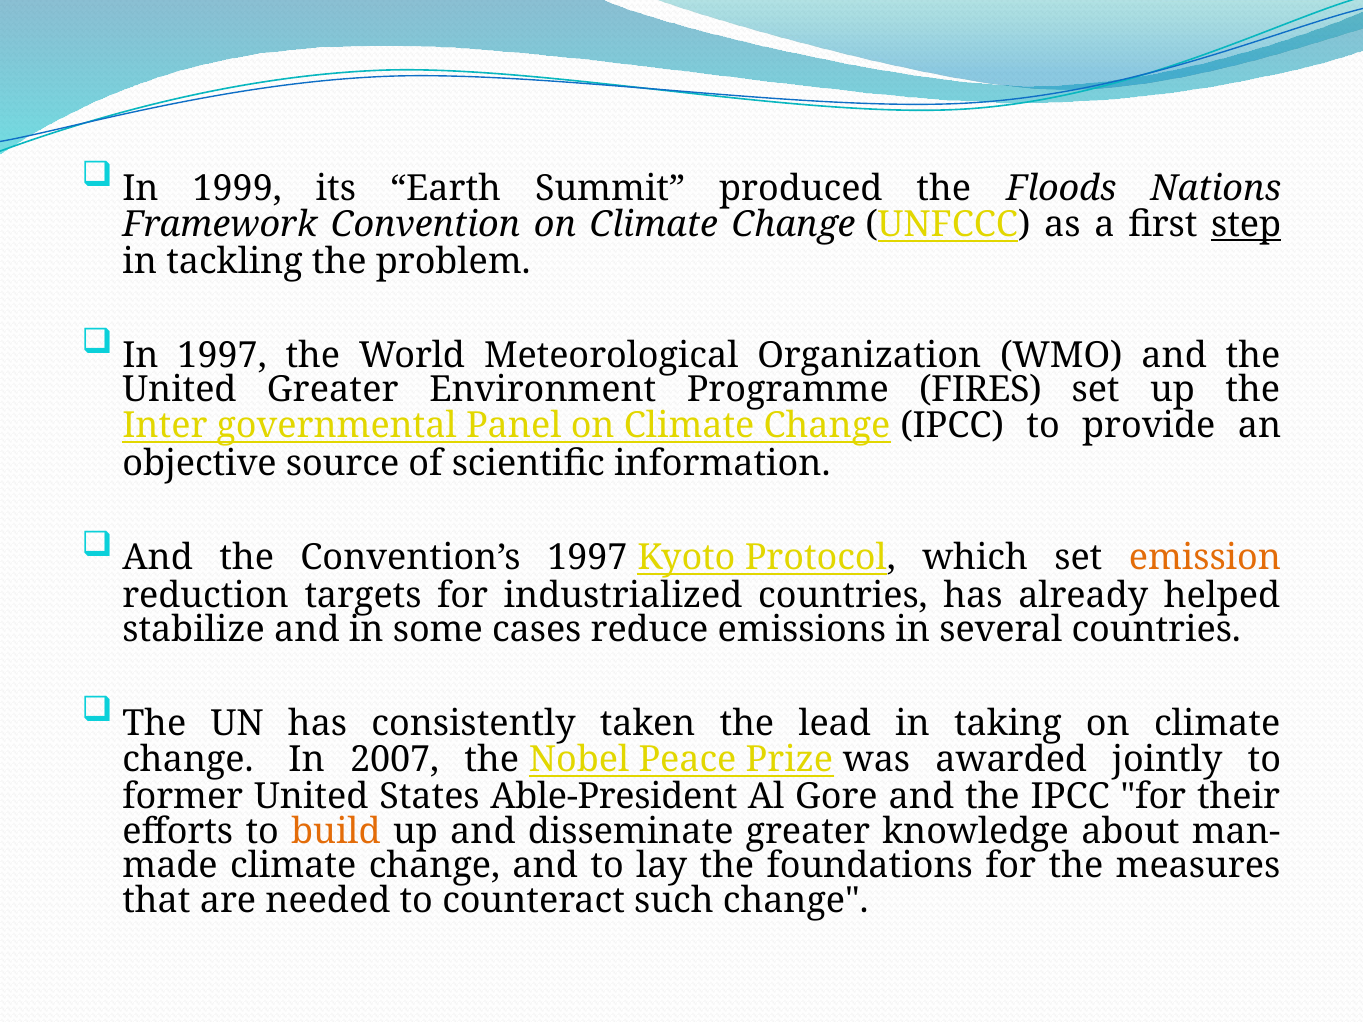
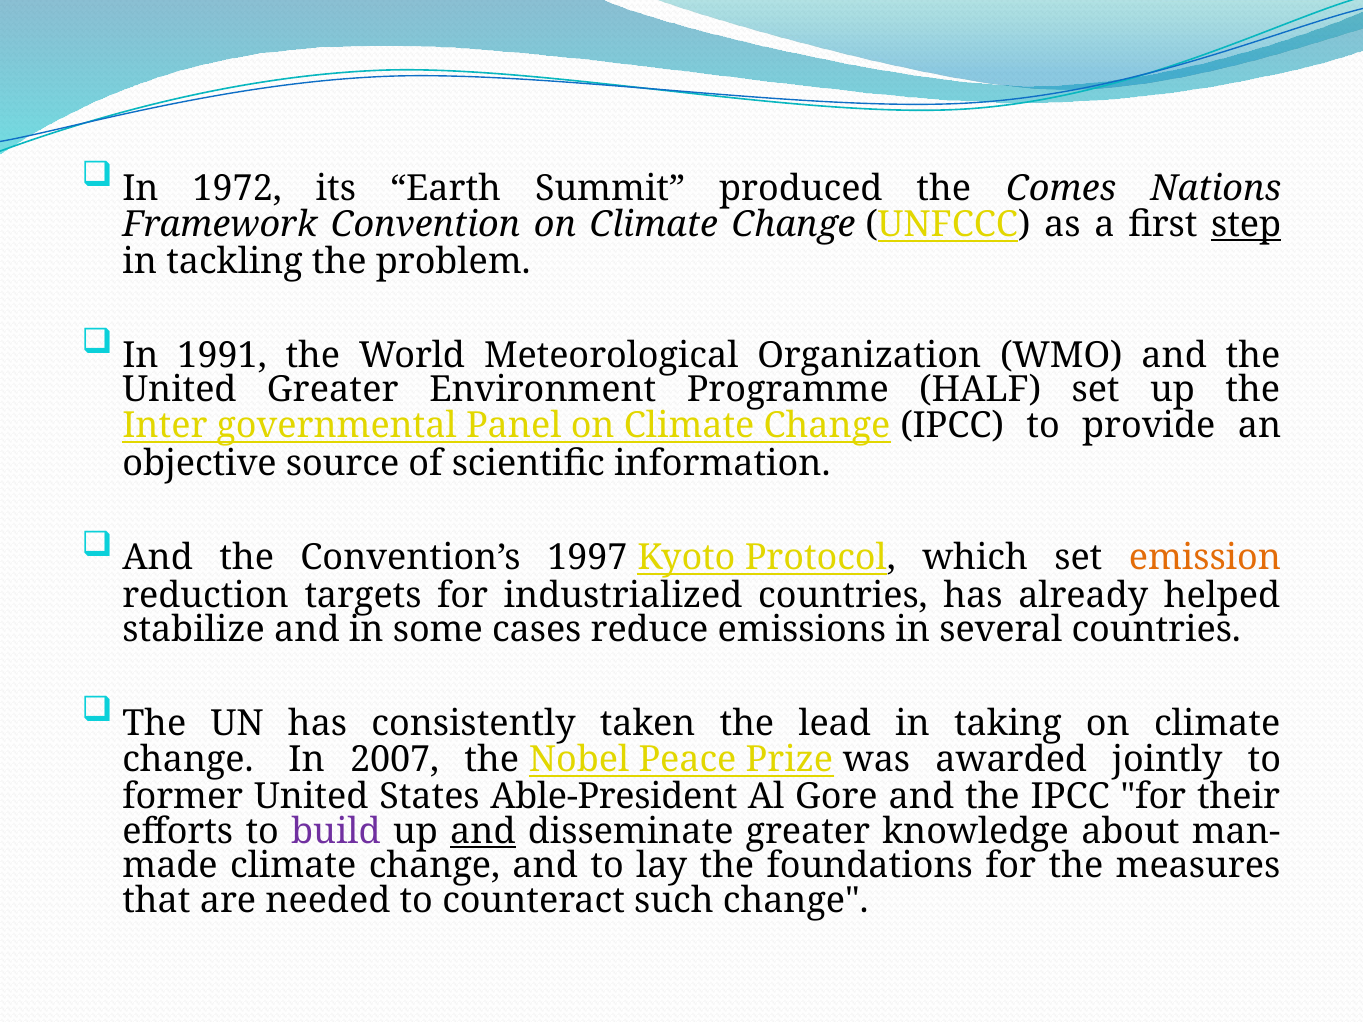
1999: 1999 -> 1972 (237, 188)
Floods: Floods -> Comes (1061, 188)
In 1997: 1997 -> 1991 (222, 355)
FIRES: FIRES -> HALF (980, 390)
build colour: orange -> purple (336, 832)
and underline: none -> present (483, 832)
